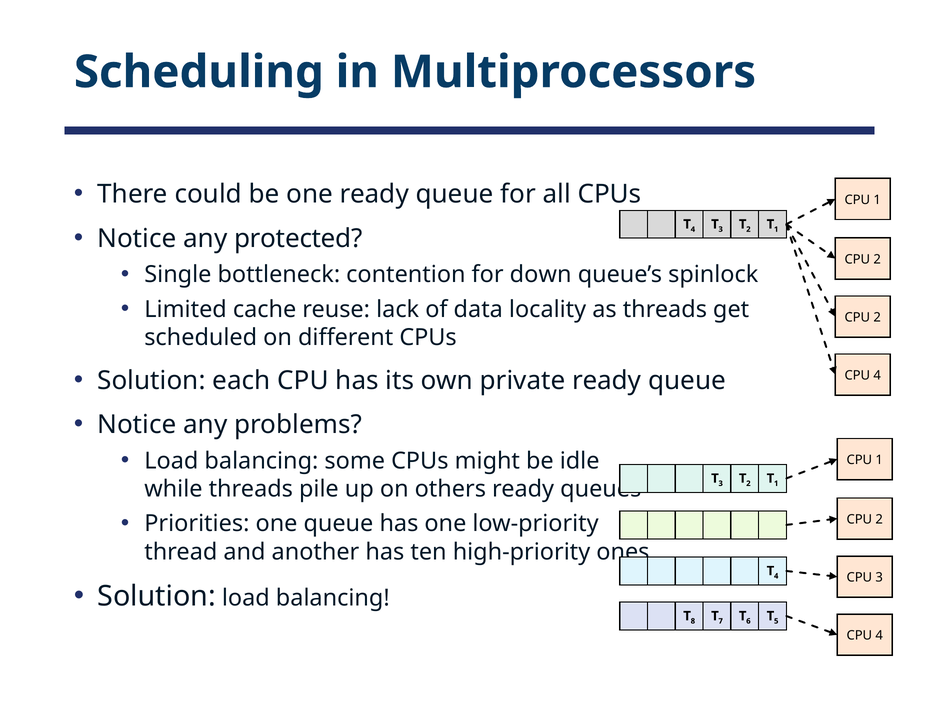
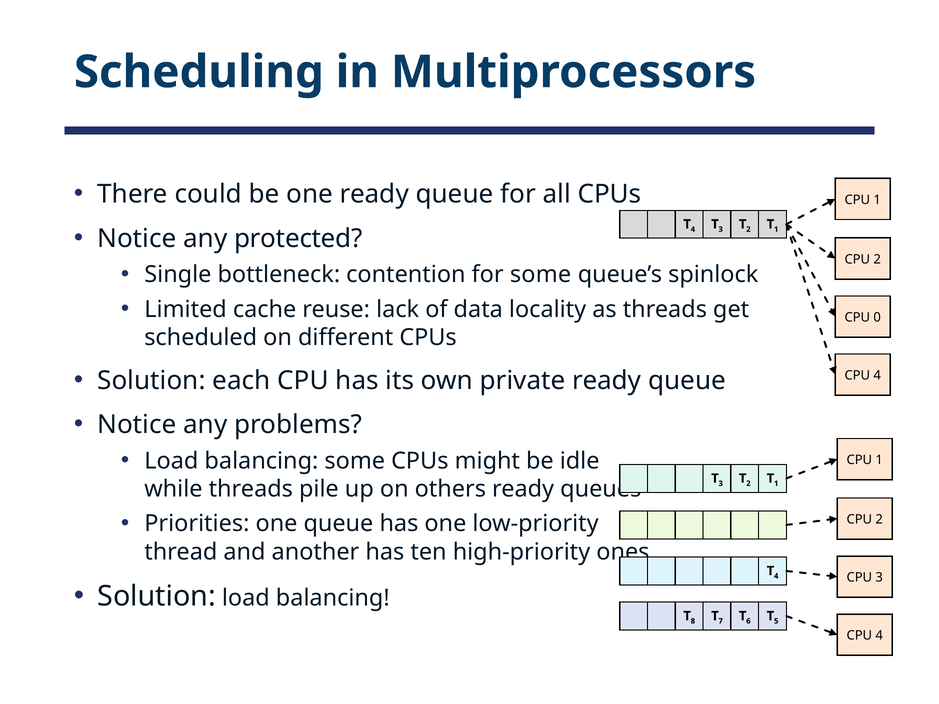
for down: down -> some (541, 275)
2: 2 -> 0 (877, 318)
